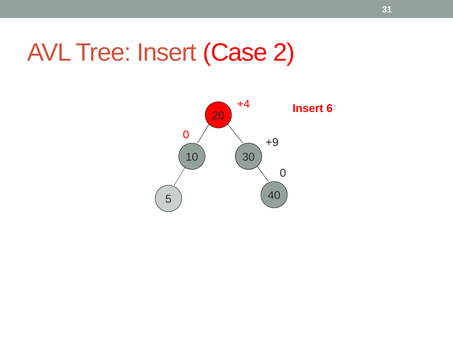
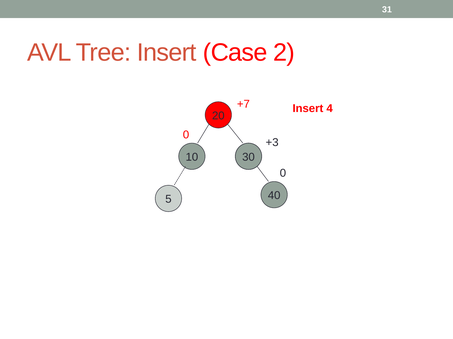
+4: +4 -> +7 (243, 104)
6: 6 -> 4 (330, 109)
+9: +9 -> +3 (272, 143)
